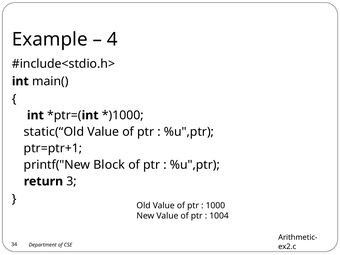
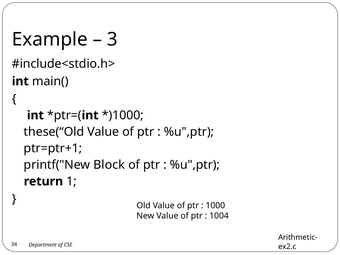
4: 4 -> 3 (112, 39)
static(“Old: static(“Old -> these(“Old (54, 132)
3: 3 -> 1 (71, 181)
